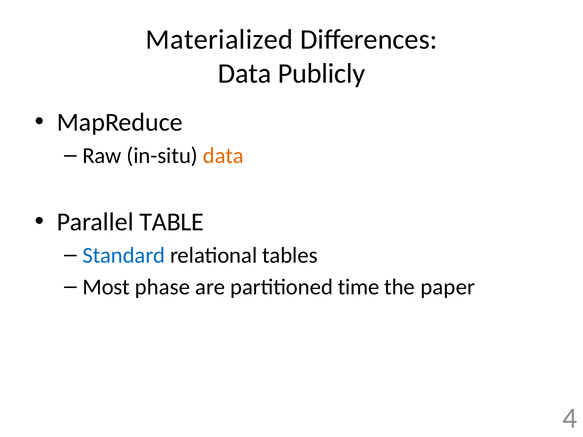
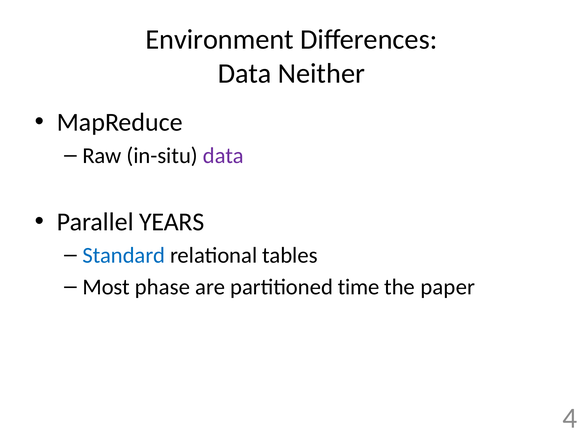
Materialized: Materialized -> Environment (220, 39)
Publicly: Publicly -> Neither (321, 73)
data colour: orange -> purple (223, 156)
TABLE: TABLE -> YEARS (172, 222)
